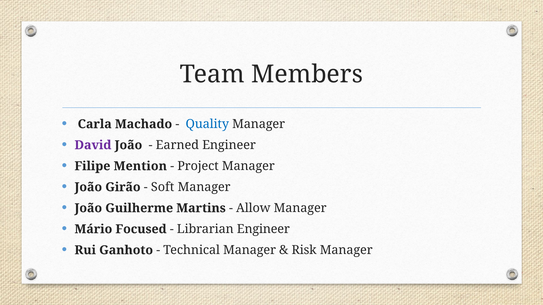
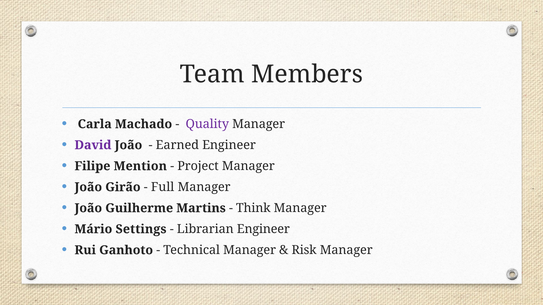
Quality colour: blue -> purple (207, 124)
Soft: Soft -> Full (163, 187)
Allow: Allow -> Think (253, 208)
Focused: Focused -> Settings (141, 229)
